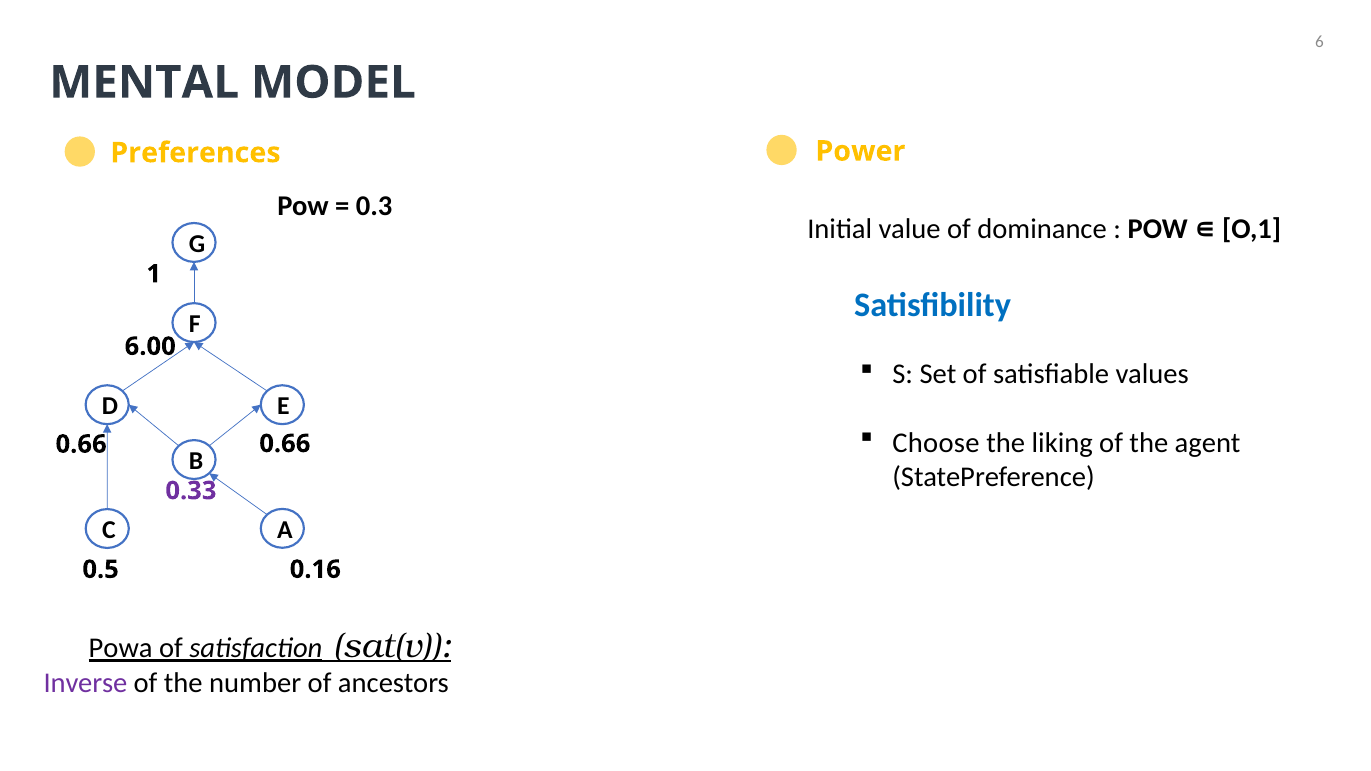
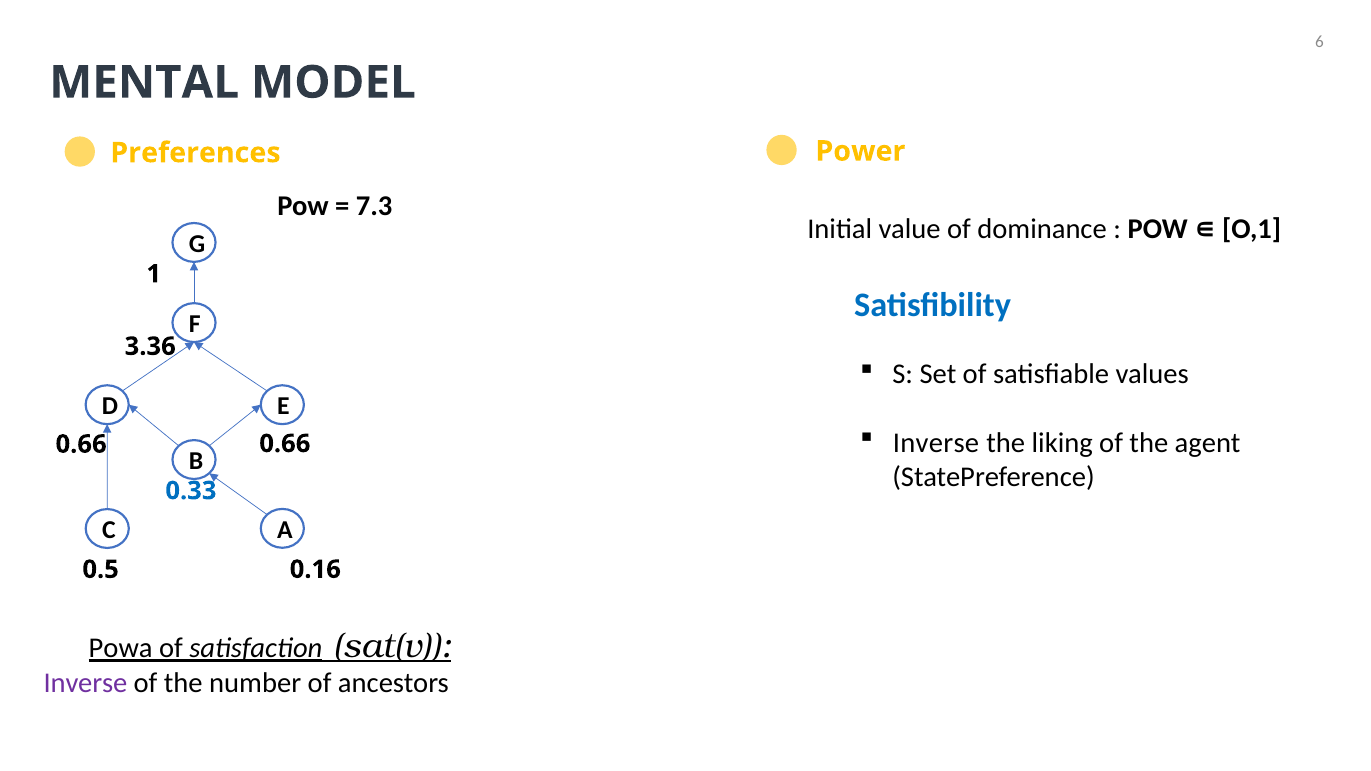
0.3: 0.3 -> 7.3 (374, 207)
6.00: 6.00 -> 3.36 (150, 346)
Choose: Choose -> Inverse (936, 443)
0.33 colour: purple -> blue (191, 491)
